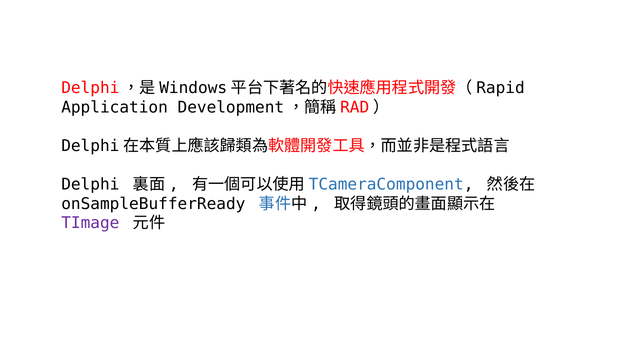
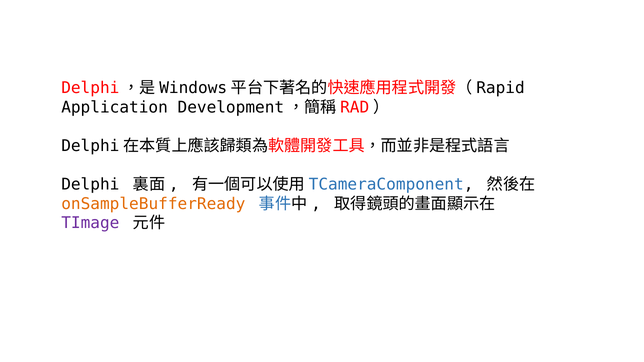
onSampleBufferReady colour: black -> orange (153, 204)
